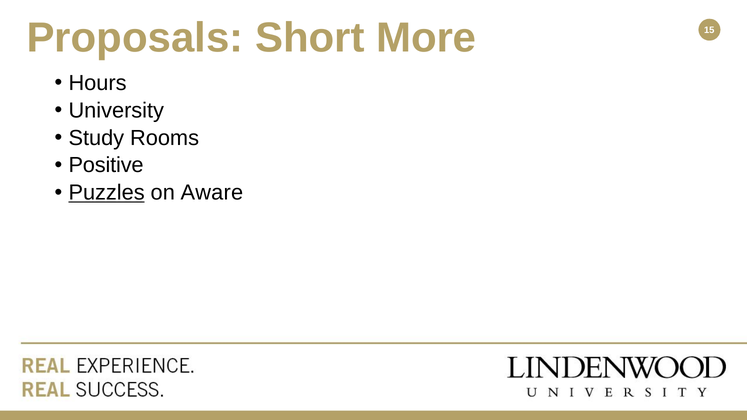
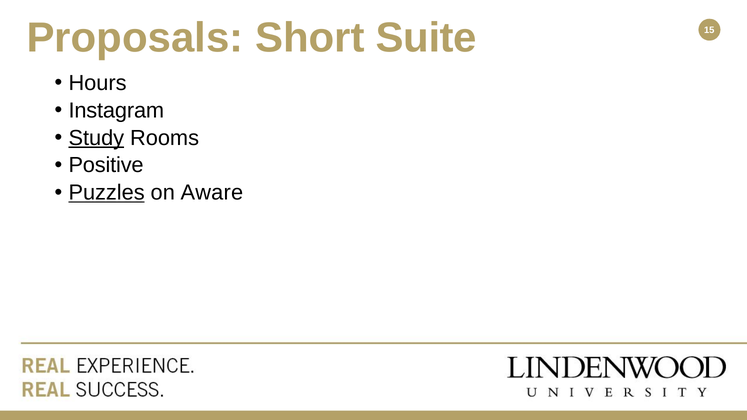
More: More -> Suite (426, 38)
University: University -> Instagram (116, 111)
Study underline: none -> present (96, 138)
